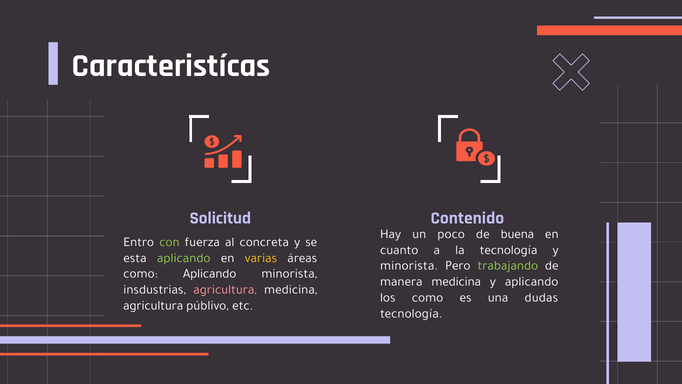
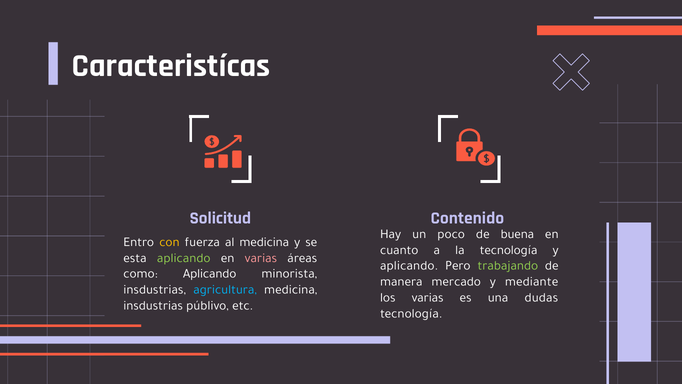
con colour: light green -> yellow (169, 241)
al concreta: concreta -> medicina (264, 241)
varias colour: yellow -> pink (261, 257)
minorista: minorista -> aplicando (409, 265)
manera medicina: medicina -> mercado (456, 281)
y aplicando: aplicando -> mediante (532, 281)
agricultura colour: pink -> light blue (225, 289)
los como: como -> varias (428, 297)
agricultura: agricultura -> insdustrias (153, 305)
